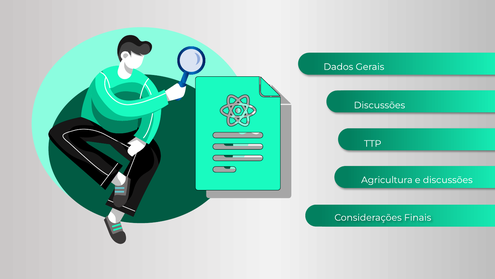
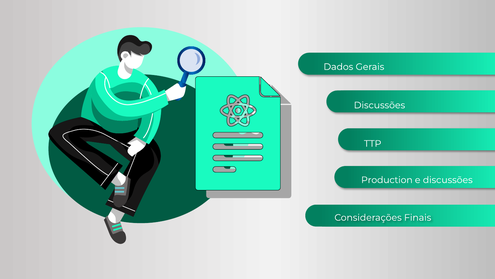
Agricultura: Agricultura -> Production (387, 180)
